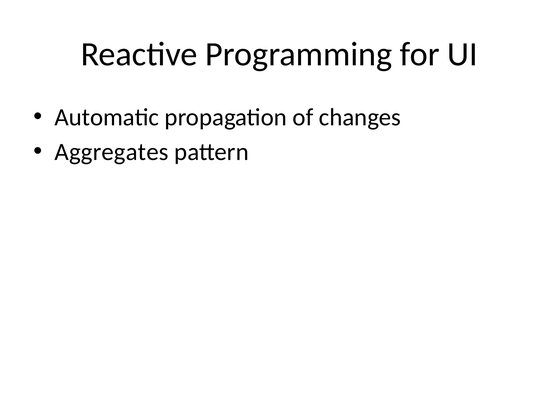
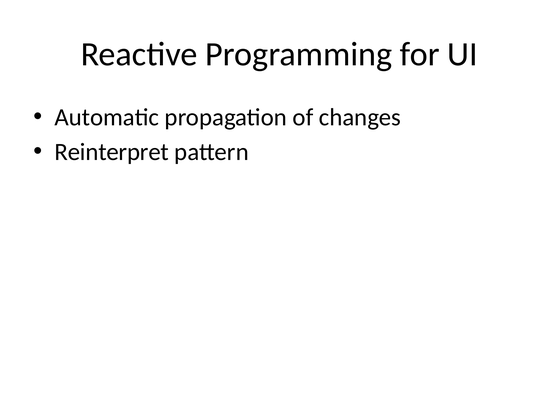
Aggregates: Aggregates -> Reinterpret (112, 152)
